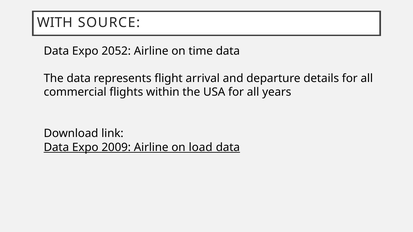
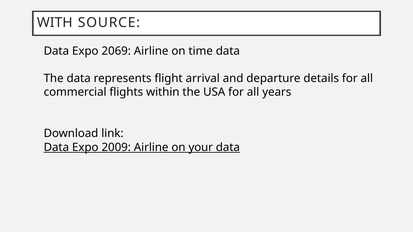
2052: 2052 -> 2069 (116, 51)
load: load -> your (201, 147)
